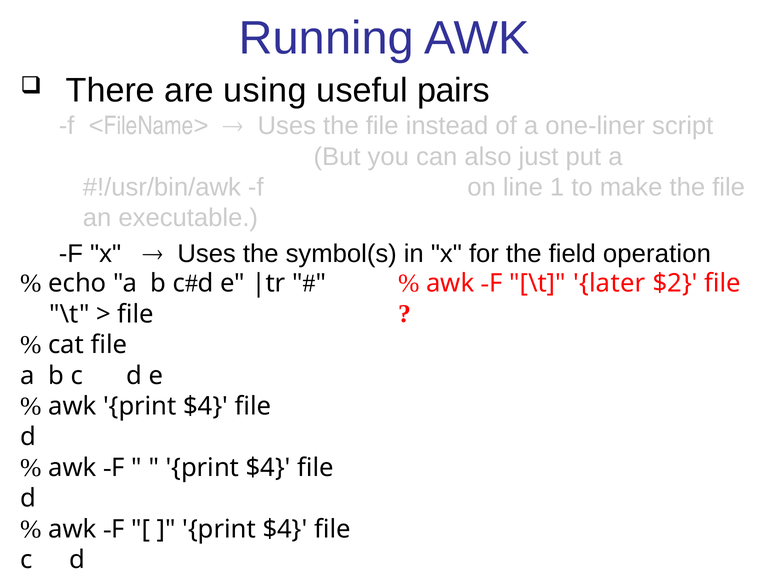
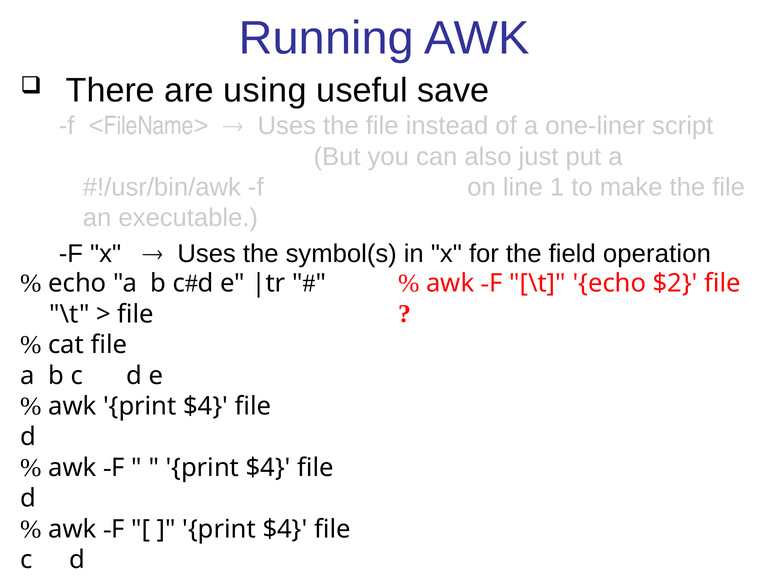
pairs: pairs -> save (453, 91)
\t later: later -> echo (609, 284)
